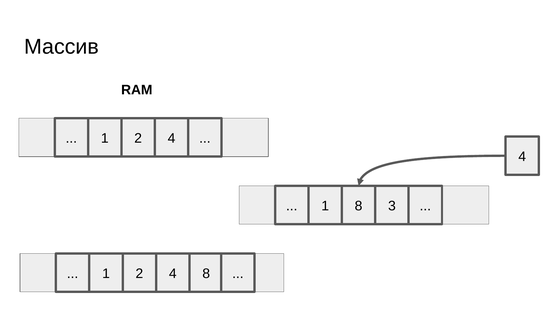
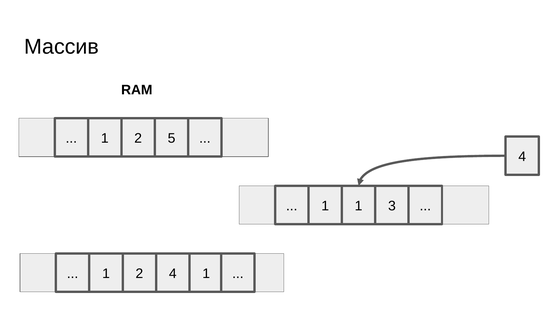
4: 4 -> 5 (172, 138)
1 8: 8 -> 1 (359, 206)
8: 8 -> 1 (206, 274)
